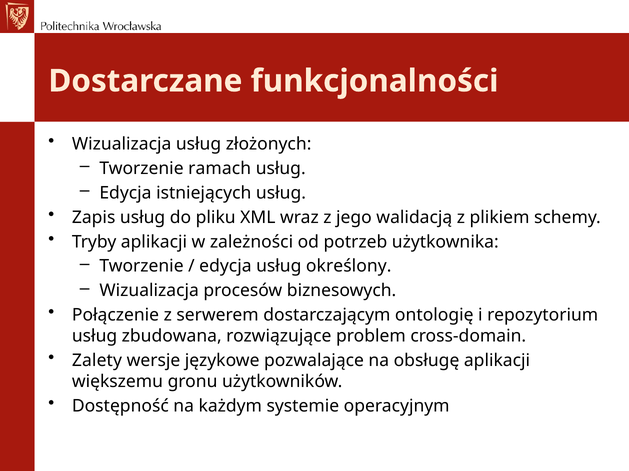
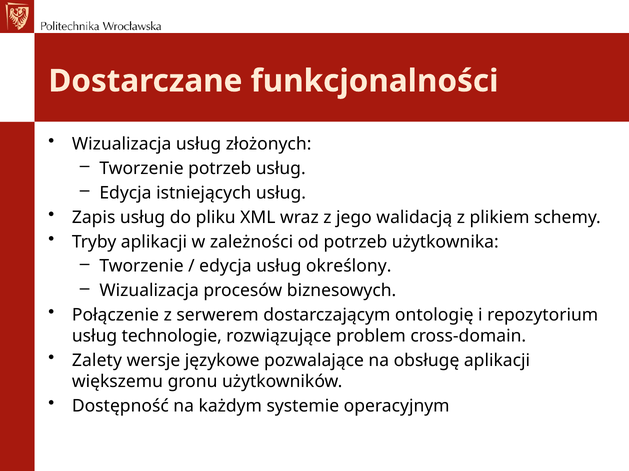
Tworzenie ramach: ramach -> potrzeb (220, 169)
zbudowana: zbudowana -> technologie (172, 337)
